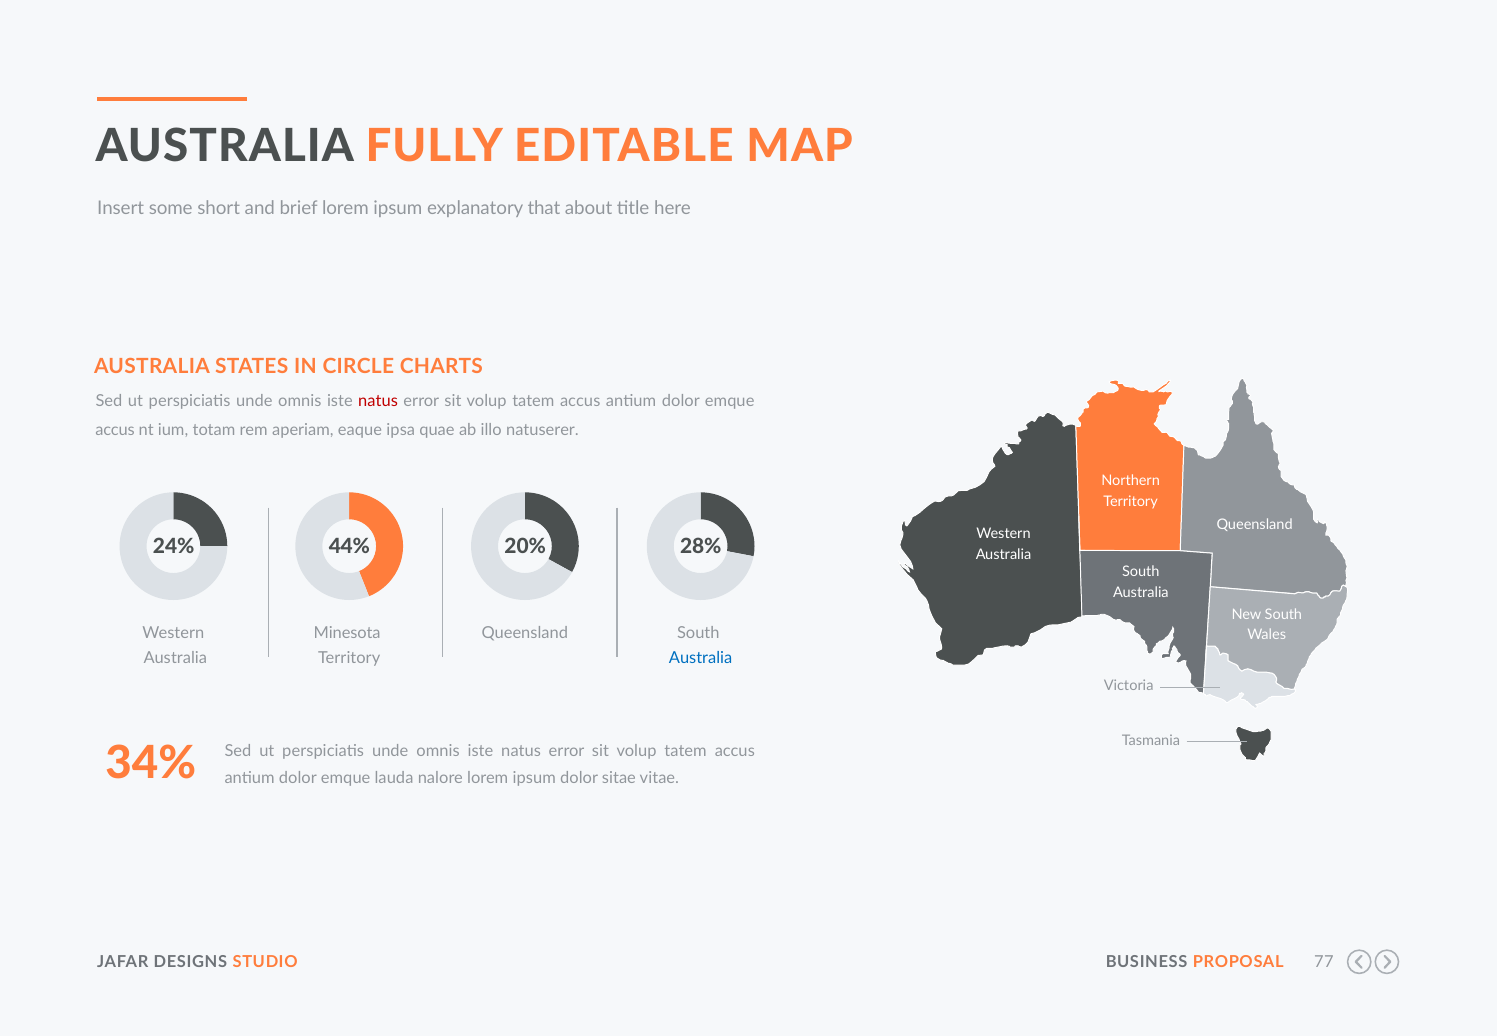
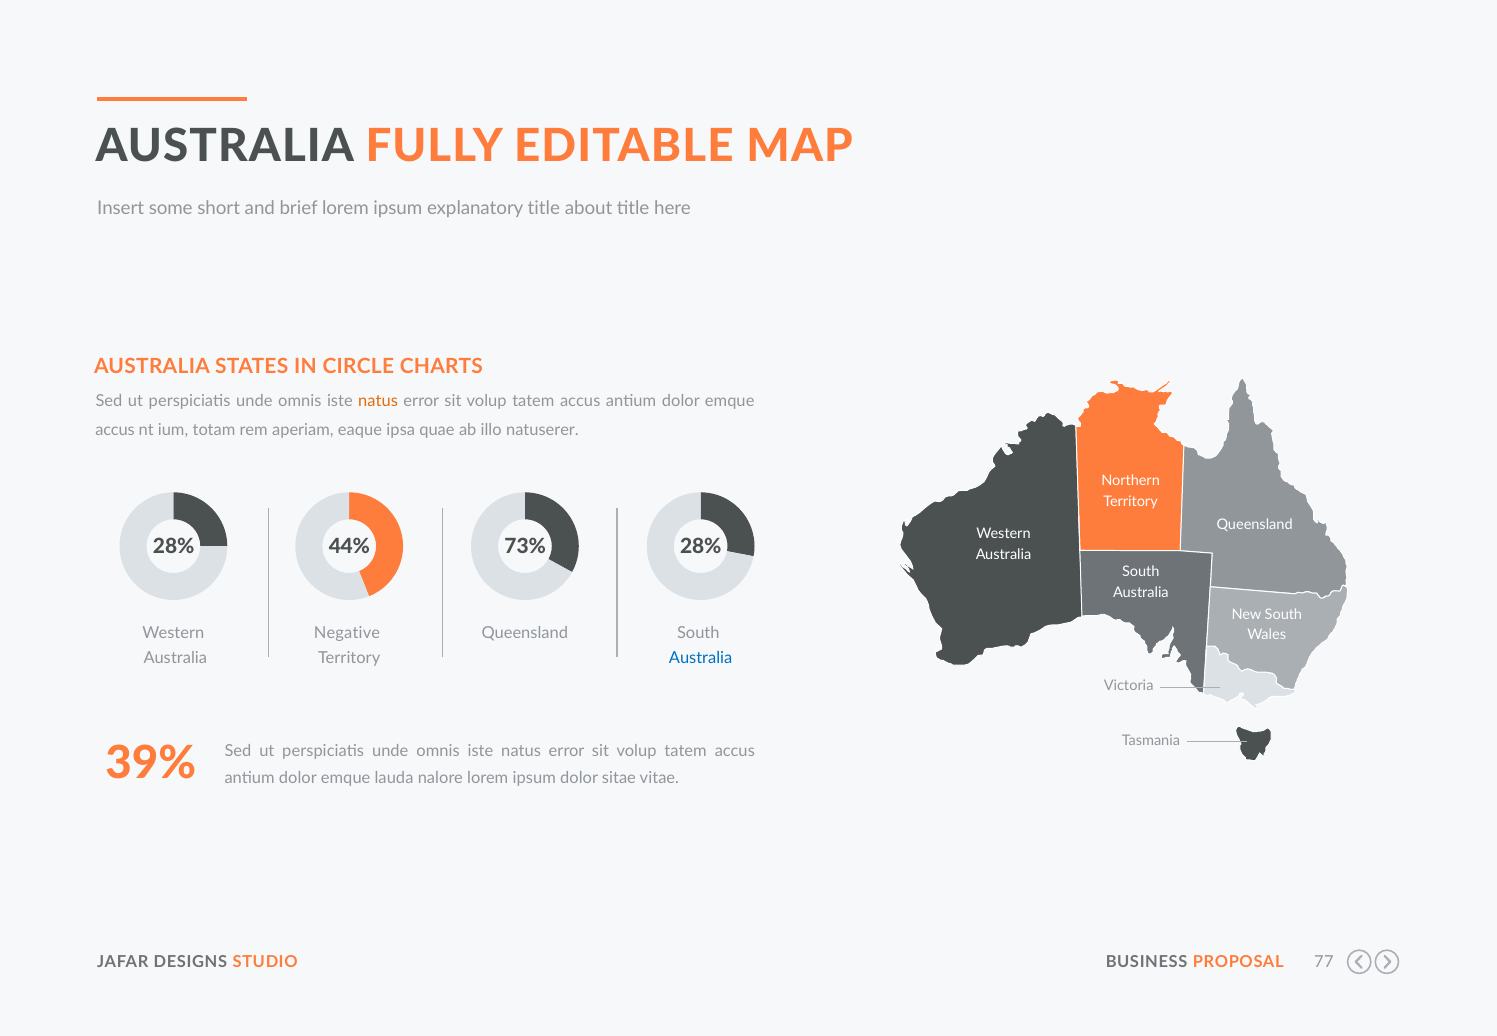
explanatory that: that -> title (544, 208)
natus colour: red -> orange (378, 401)
24%: 24% -> 28% (174, 547)
20%: 20% -> 73% (525, 547)
Minesota: Minesota -> Negative (347, 633)
34%: 34% -> 39% (151, 764)
